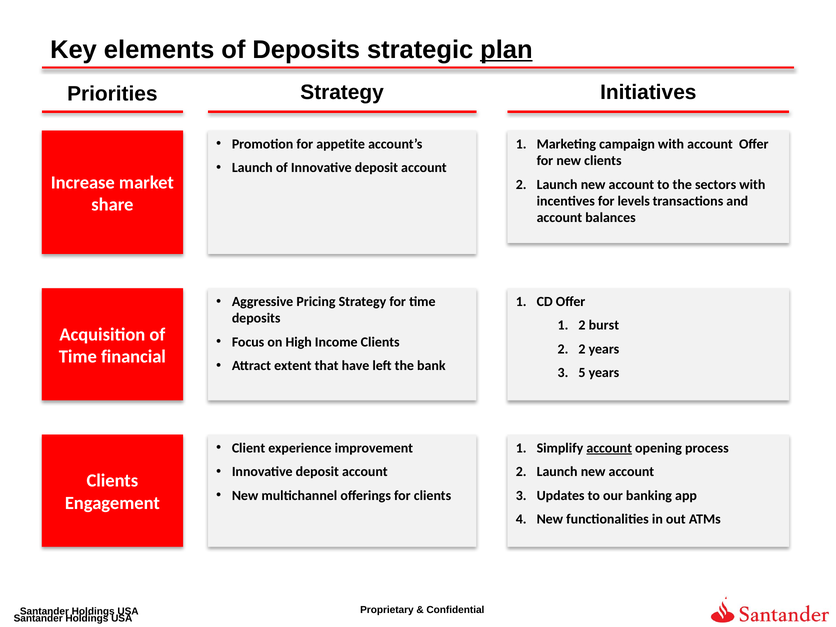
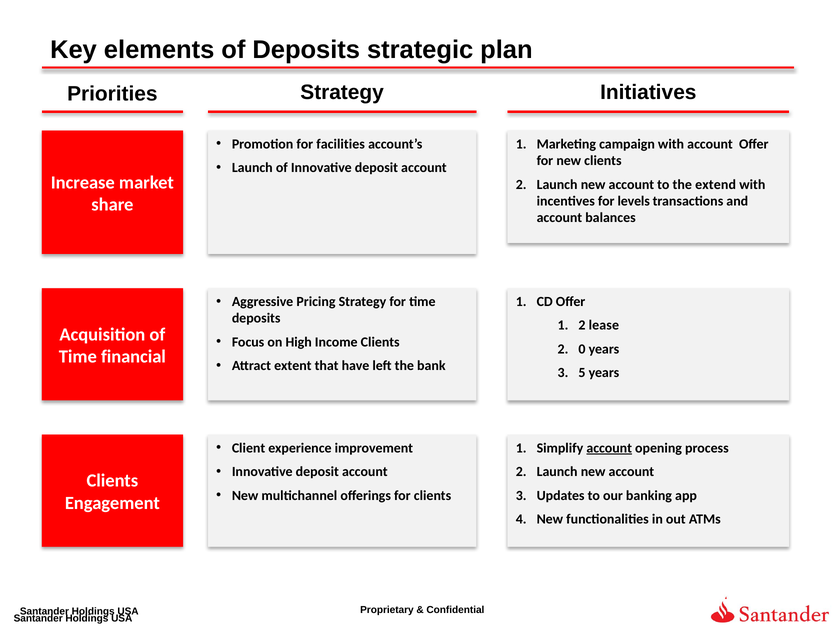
plan underline: present -> none (506, 50)
appetite: appetite -> facilities (341, 144)
sectors: sectors -> extend (716, 184)
burst: burst -> lease (604, 325)
2 2: 2 -> 0 (582, 349)
